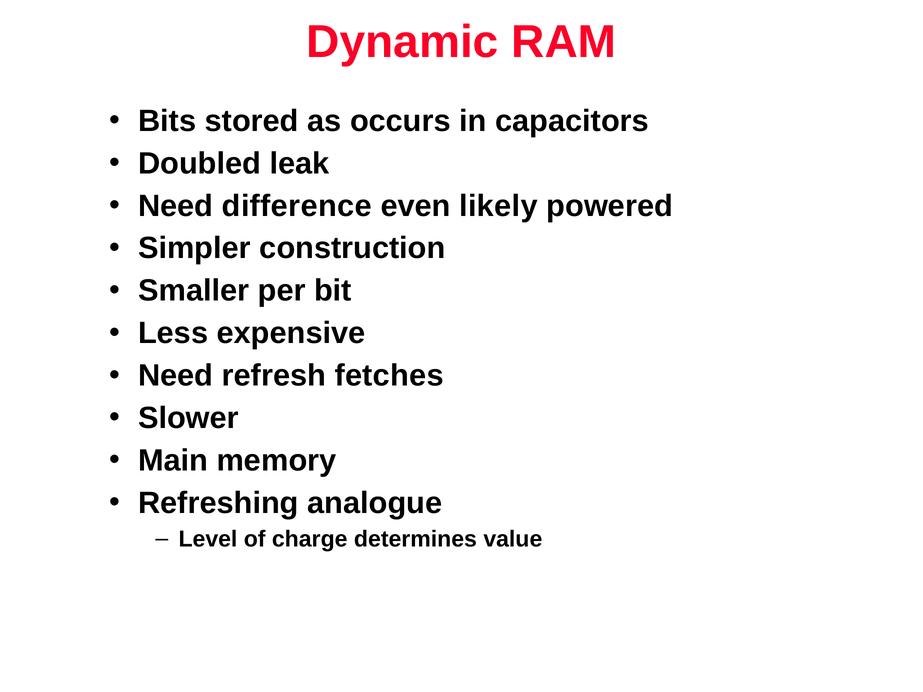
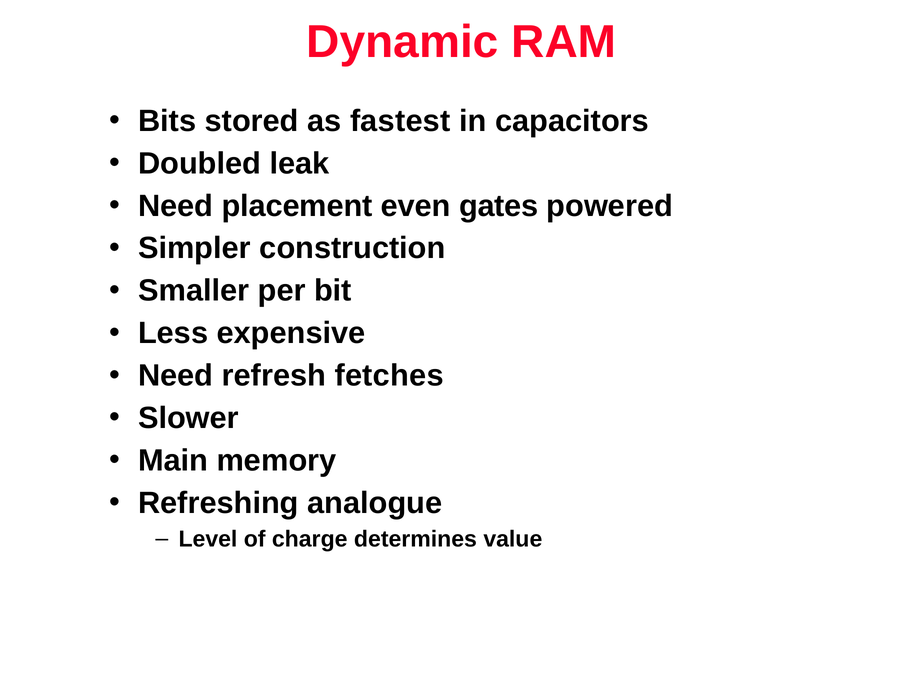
occurs: occurs -> fastest (400, 121)
difference: difference -> placement (297, 206)
likely: likely -> gates (499, 206)
